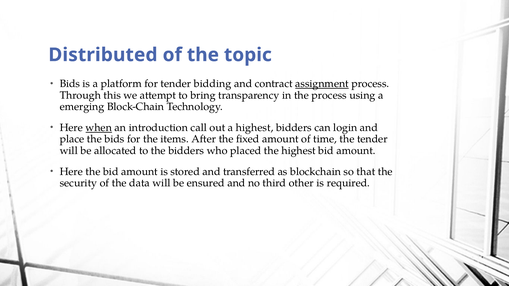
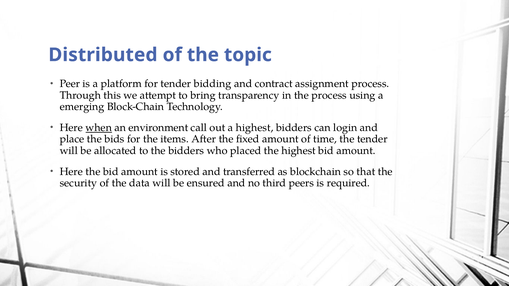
Bids: Bids -> Peer (70, 84)
assignment underline: present -> none (322, 84)
introduction: introduction -> environment (158, 128)
other: other -> peers (301, 183)
